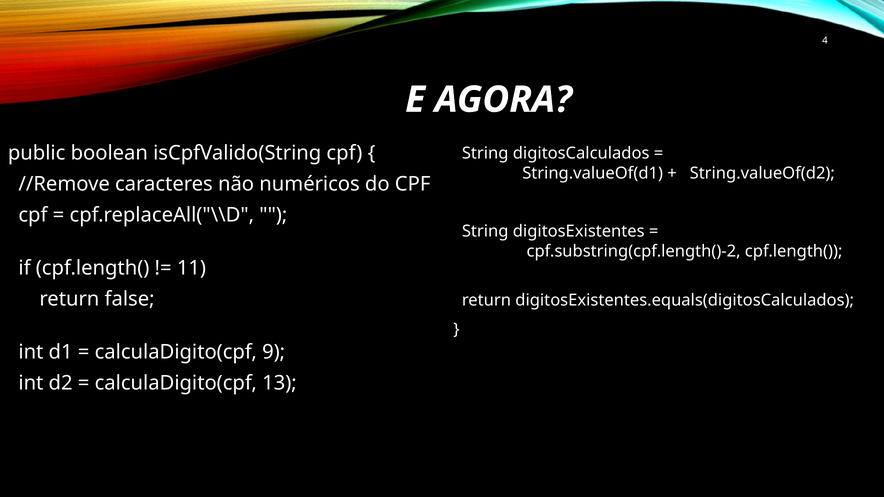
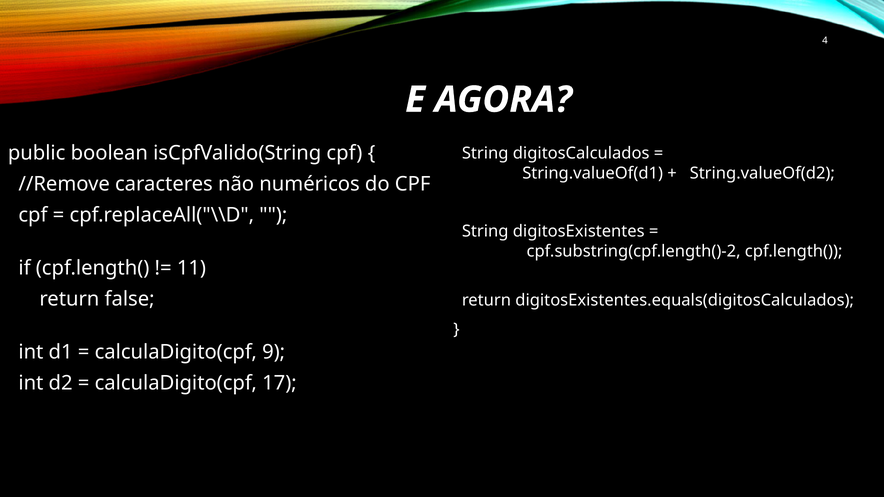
13: 13 -> 17 (279, 383)
